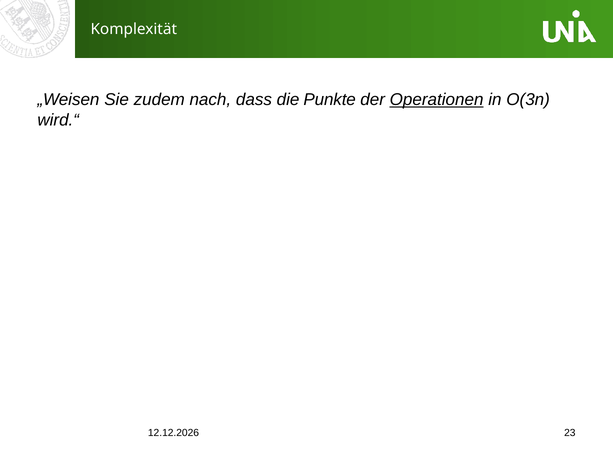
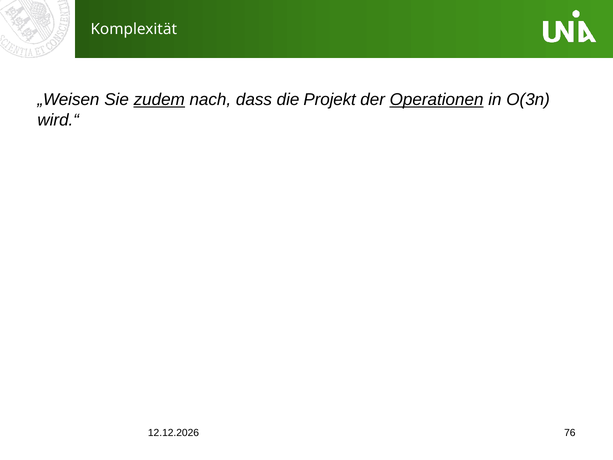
zudem underline: none -> present (159, 99)
Punkte: Punkte -> Projekt (330, 99)
23: 23 -> 76 (570, 433)
